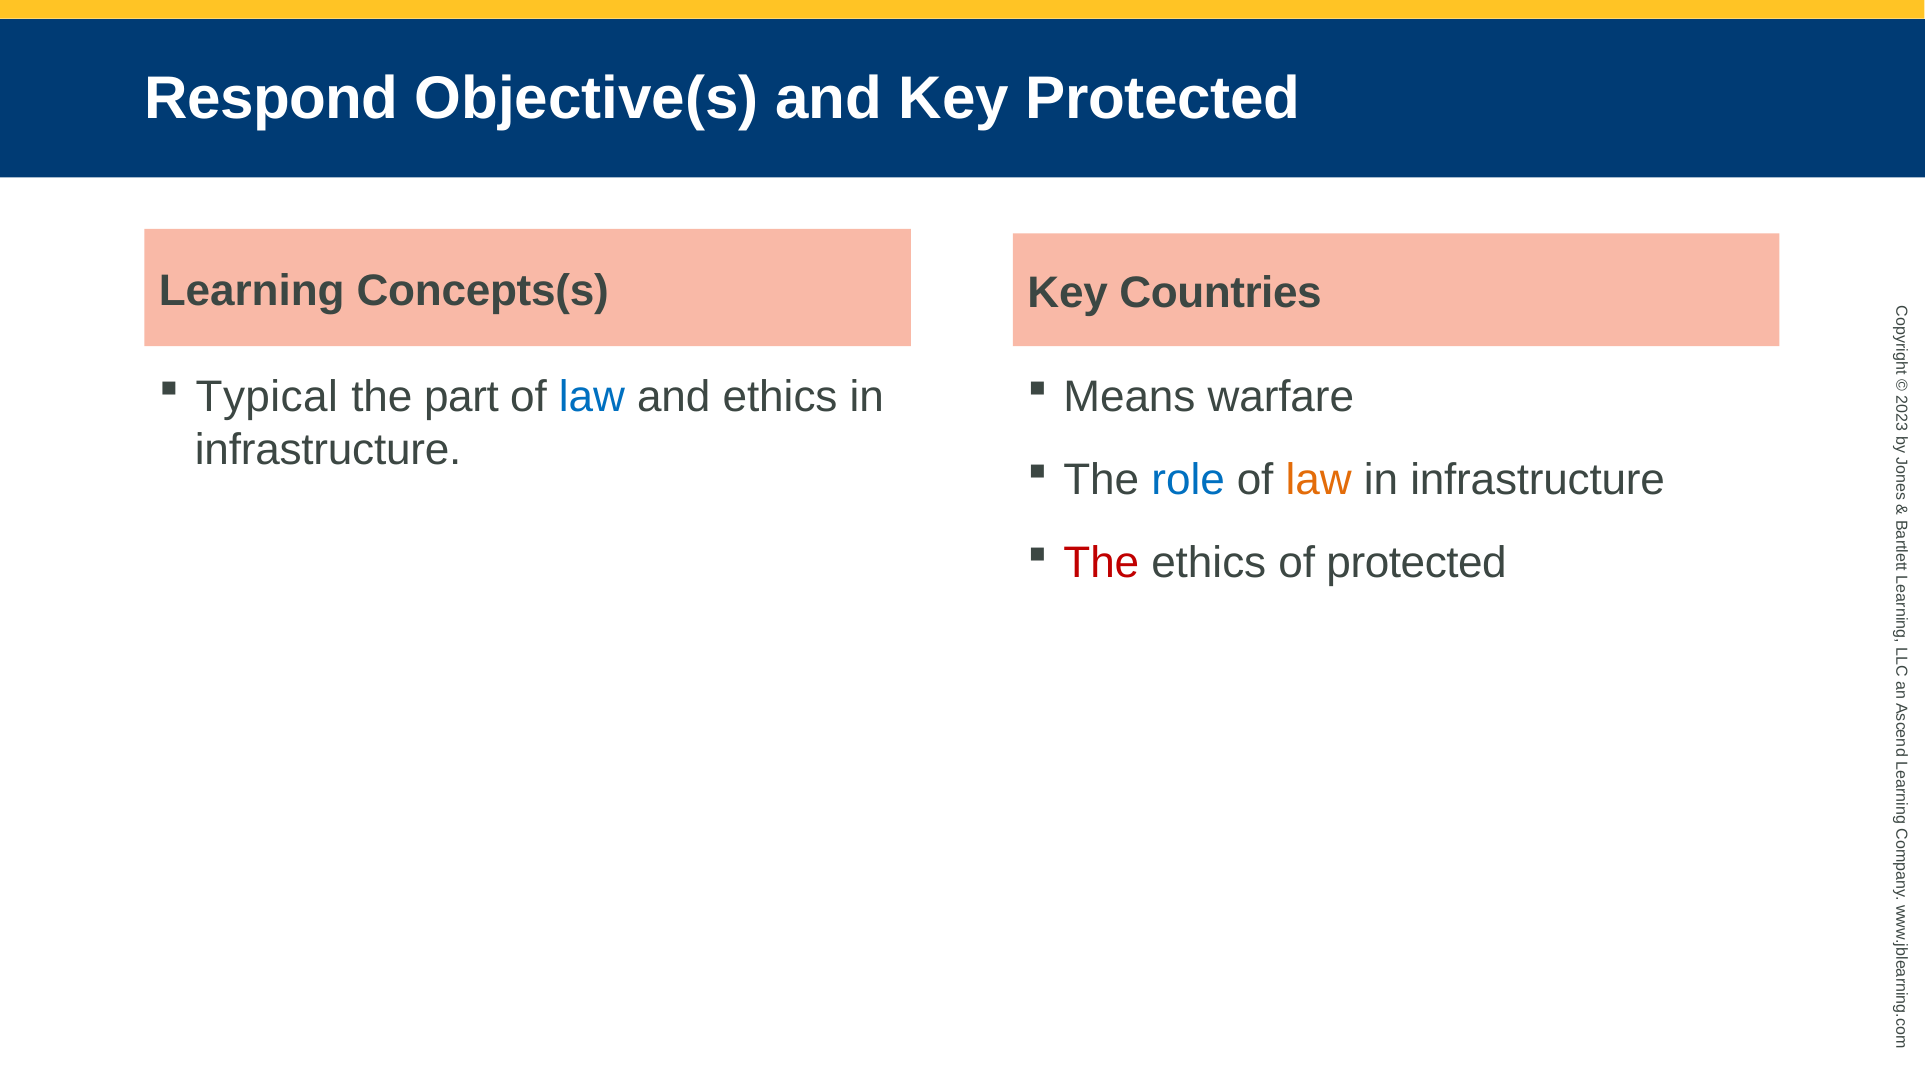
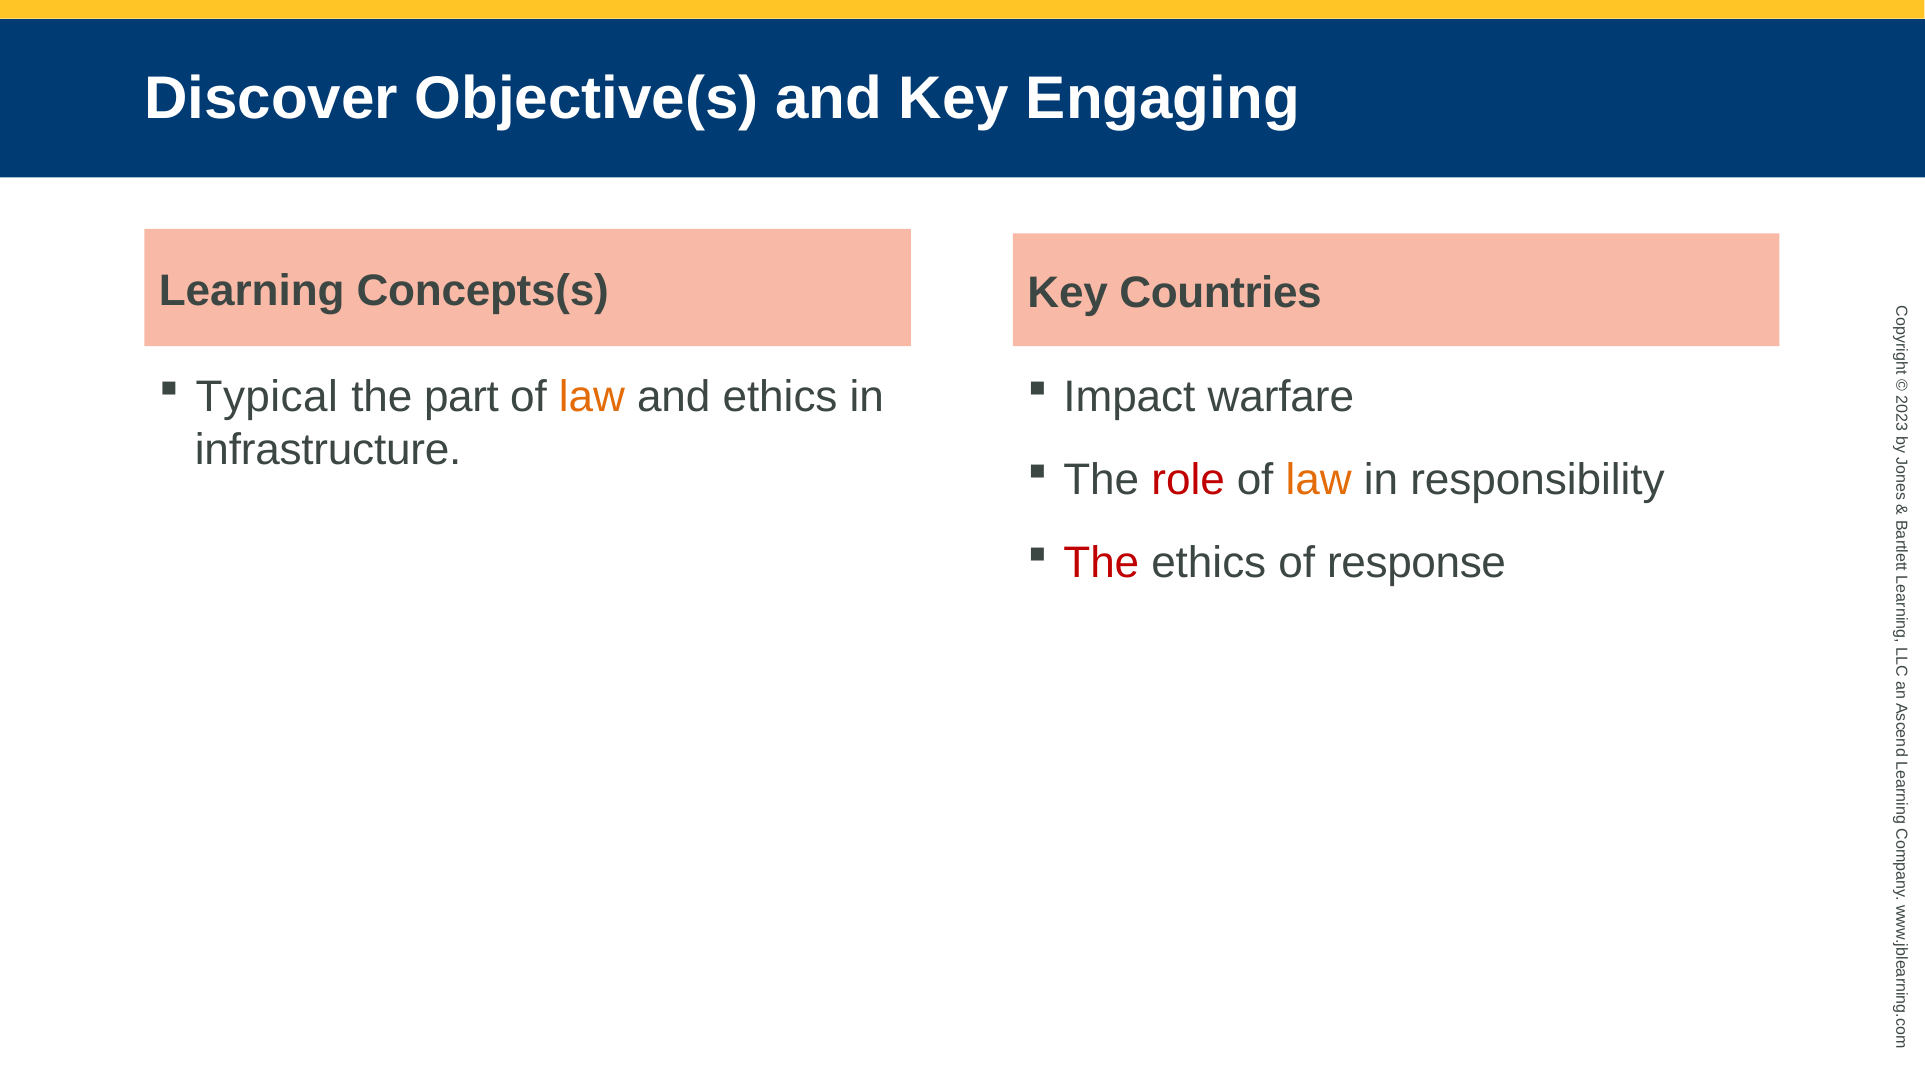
Respond: Respond -> Discover (271, 99)
Key Protected: Protected -> Engaging (1163, 99)
law colour: blue -> orange (592, 397)
Means: Means -> Impact (1129, 397)
role colour: blue -> red (1188, 480)
infrastructure: infrastructure -> responsibility (1537, 480)
of protected: protected -> response (1417, 563)
